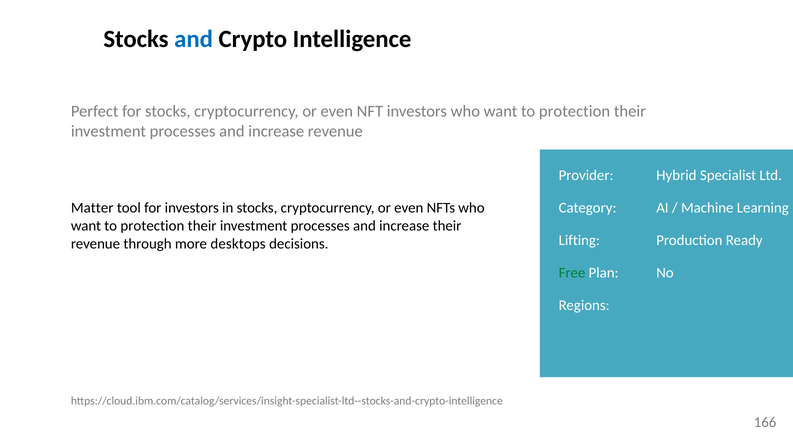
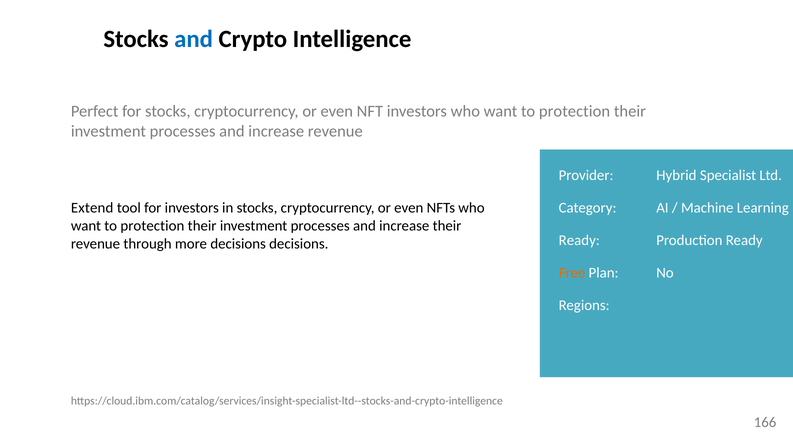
Matter: Matter -> Extend (92, 208)
Lifting: Lifting -> Ready (579, 241)
more desktops: desktops -> decisions (238, 244)
Free colour: green -> orange (572, 273)
